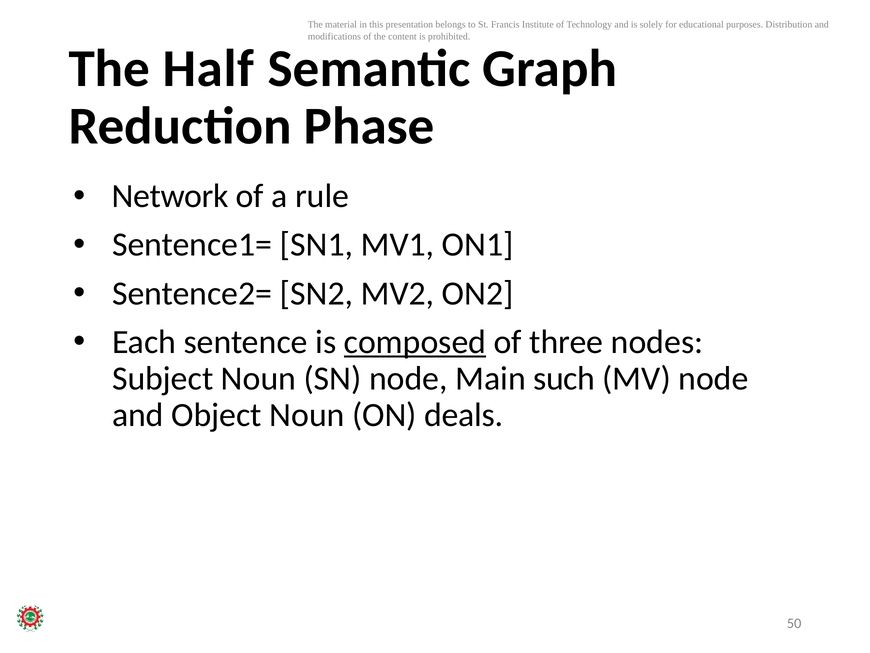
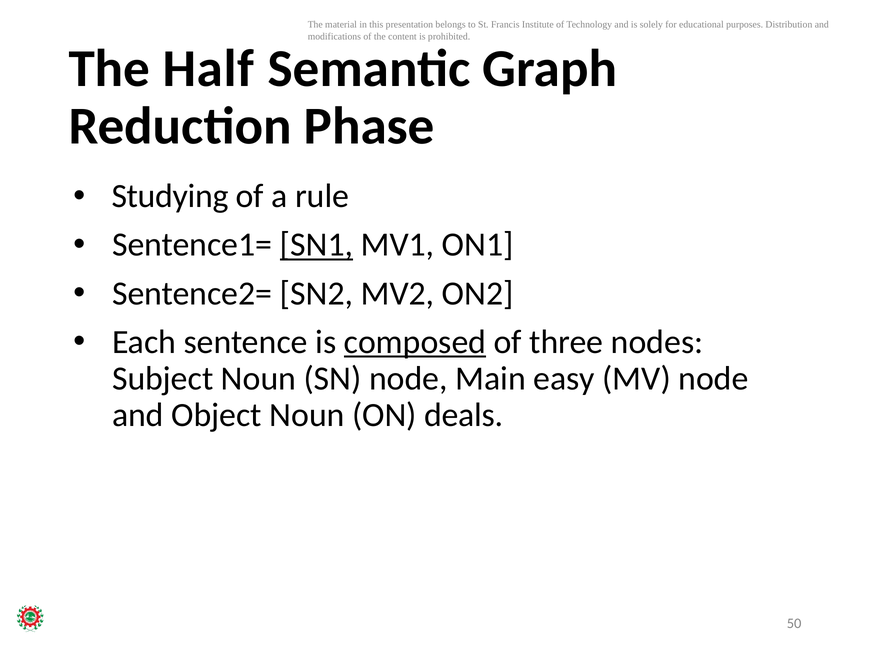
Network: Network -> Studying (170, 196)
SN1 underline: none -> present (316, 245)
such: such -> easy (564, 378)
